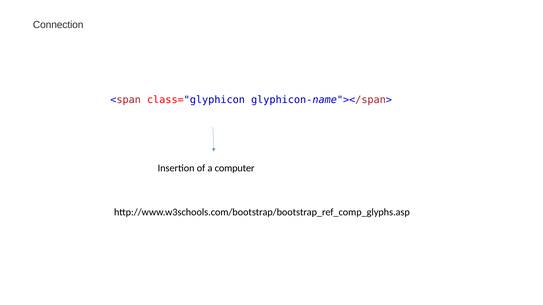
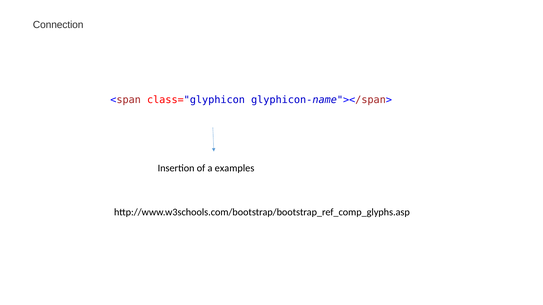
computer: computer -> examples (235, 168)
